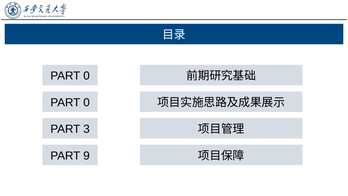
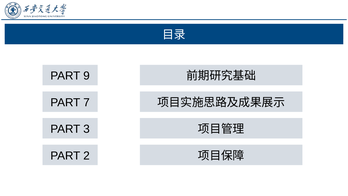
0: 0 -> 9 (87, 76)
0: 0 -> 7 (87, 102)
9: 9 -> 2 (87, 155)
